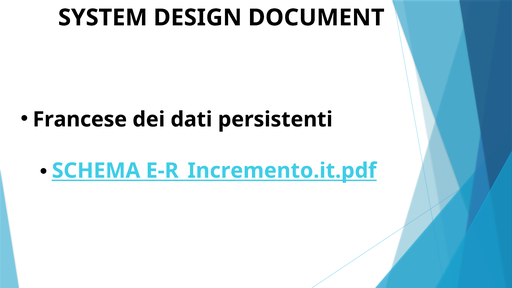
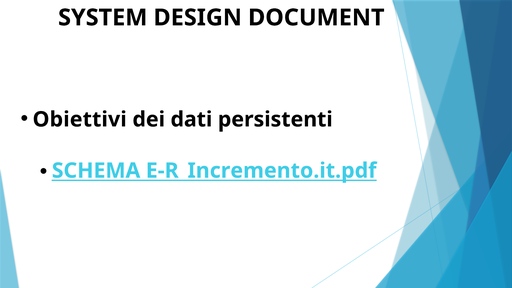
Francese: Francese -> Obiettivi (80, 119)
